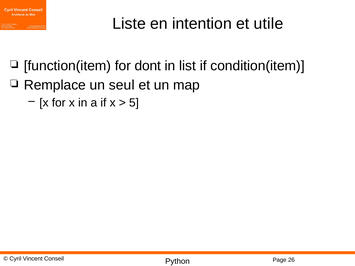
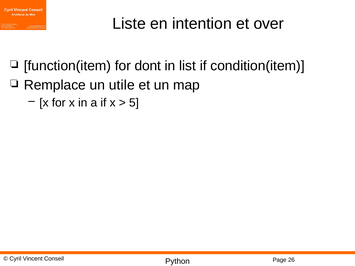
utile: utile -> over (269, 24)
seul: seul -> utile (122, 85)
